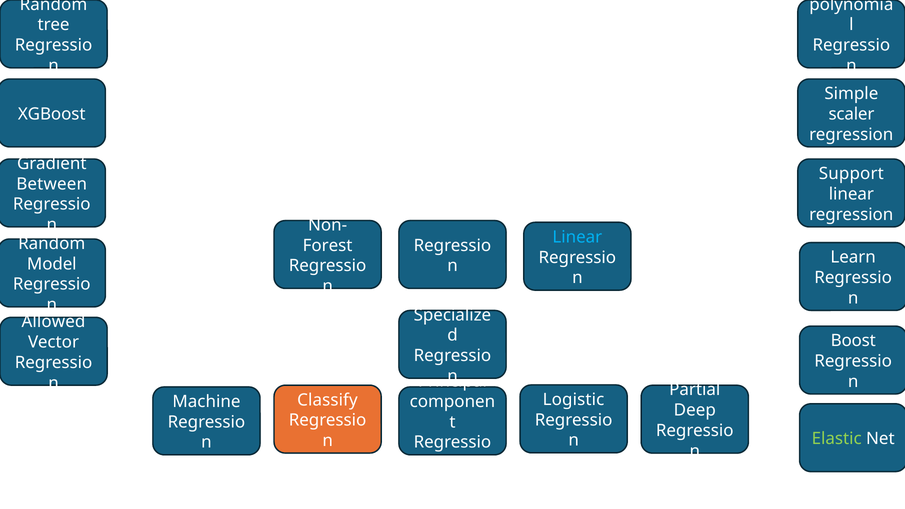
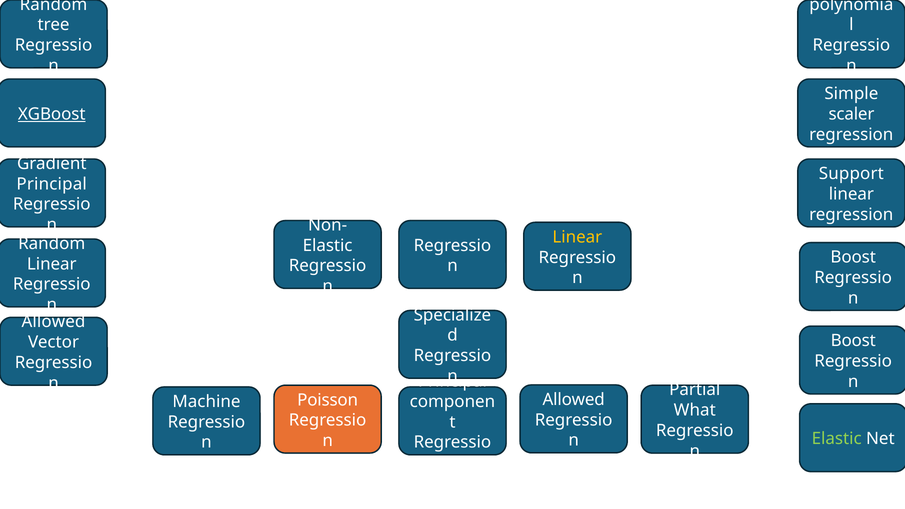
XGBoost underline: none -> present (52, 114)
Between: Between -> Principal (52, 184)
Linear colour: light blue -> yellow (577, 237)
Forest: Forest -> Elastic (328, 245)
Learn: Learn -> Boost (853, 257)
Model: Model -> Linear (52, 264)
Logistic: Logistic -> Allowed (574, 400)
Classify: Classify -> Poisson (328, 400)
Deep: Deep -> What (695, 410)
